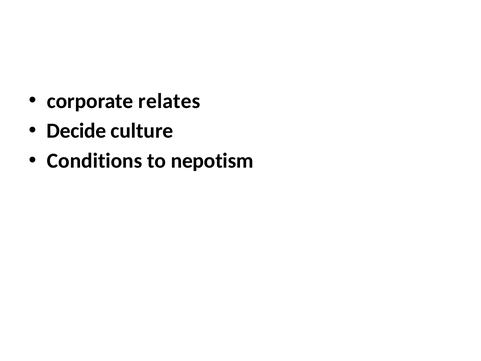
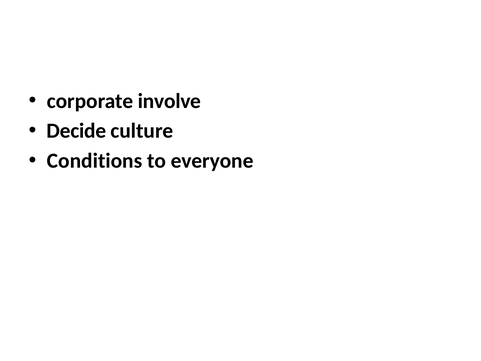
relates: relates -> involve (169, 101)
nepotism: nepotism -> everyone (212, 161)
